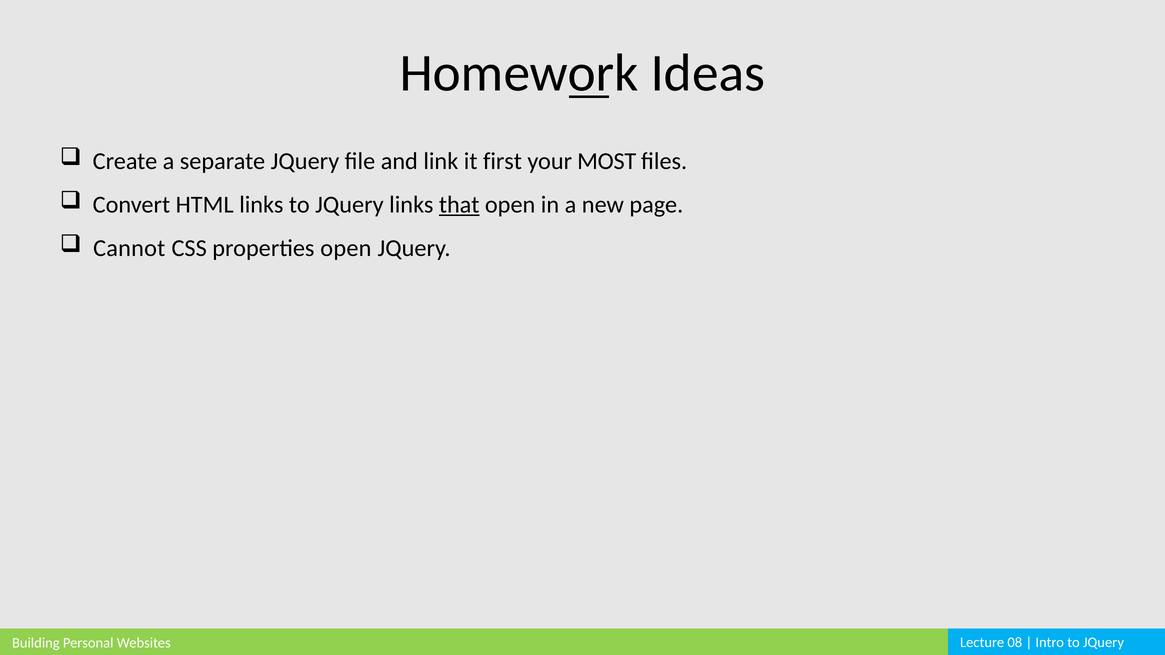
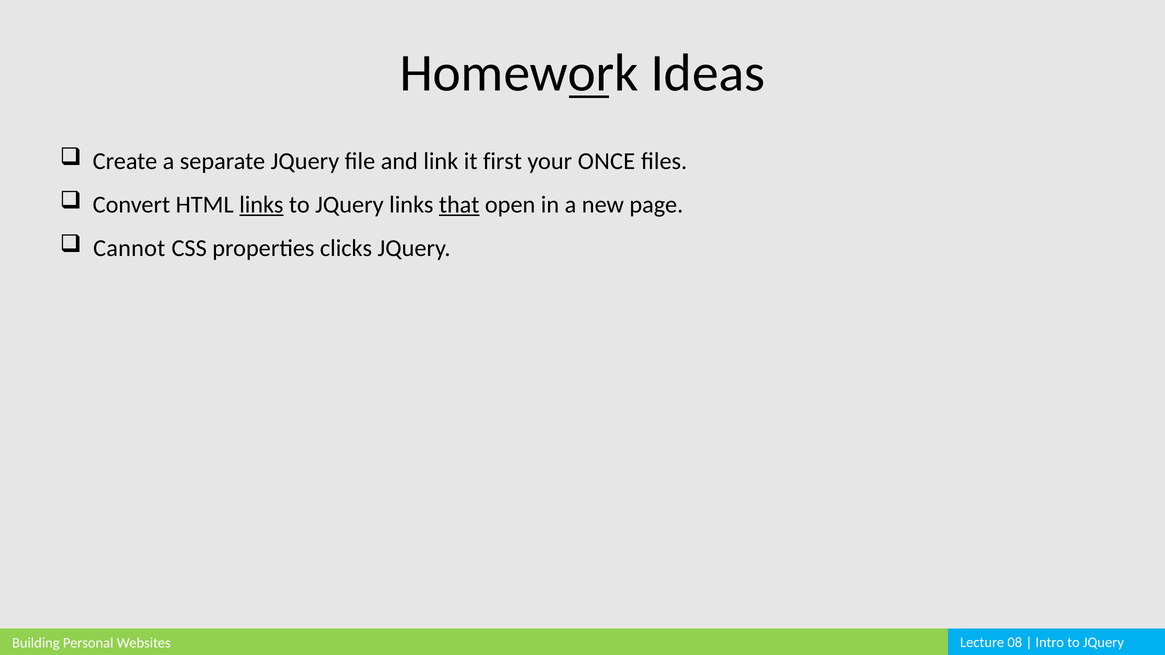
MOST: MOST -> ONCE (606, 161)
links underline: none -> present (261, 205)
properties open: open -> clicks (346, 249)
